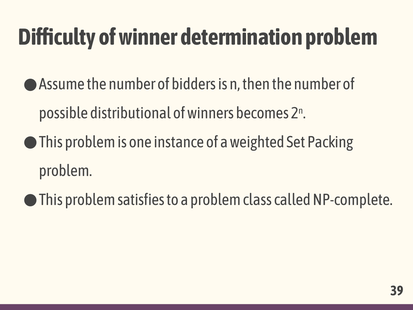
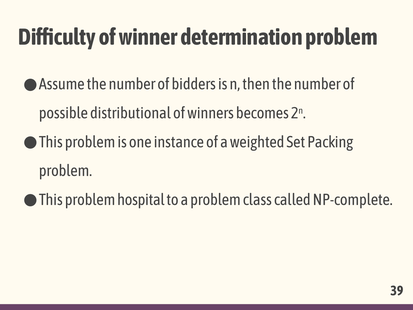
satisfies: satisfies -> hospital (141, 200)
